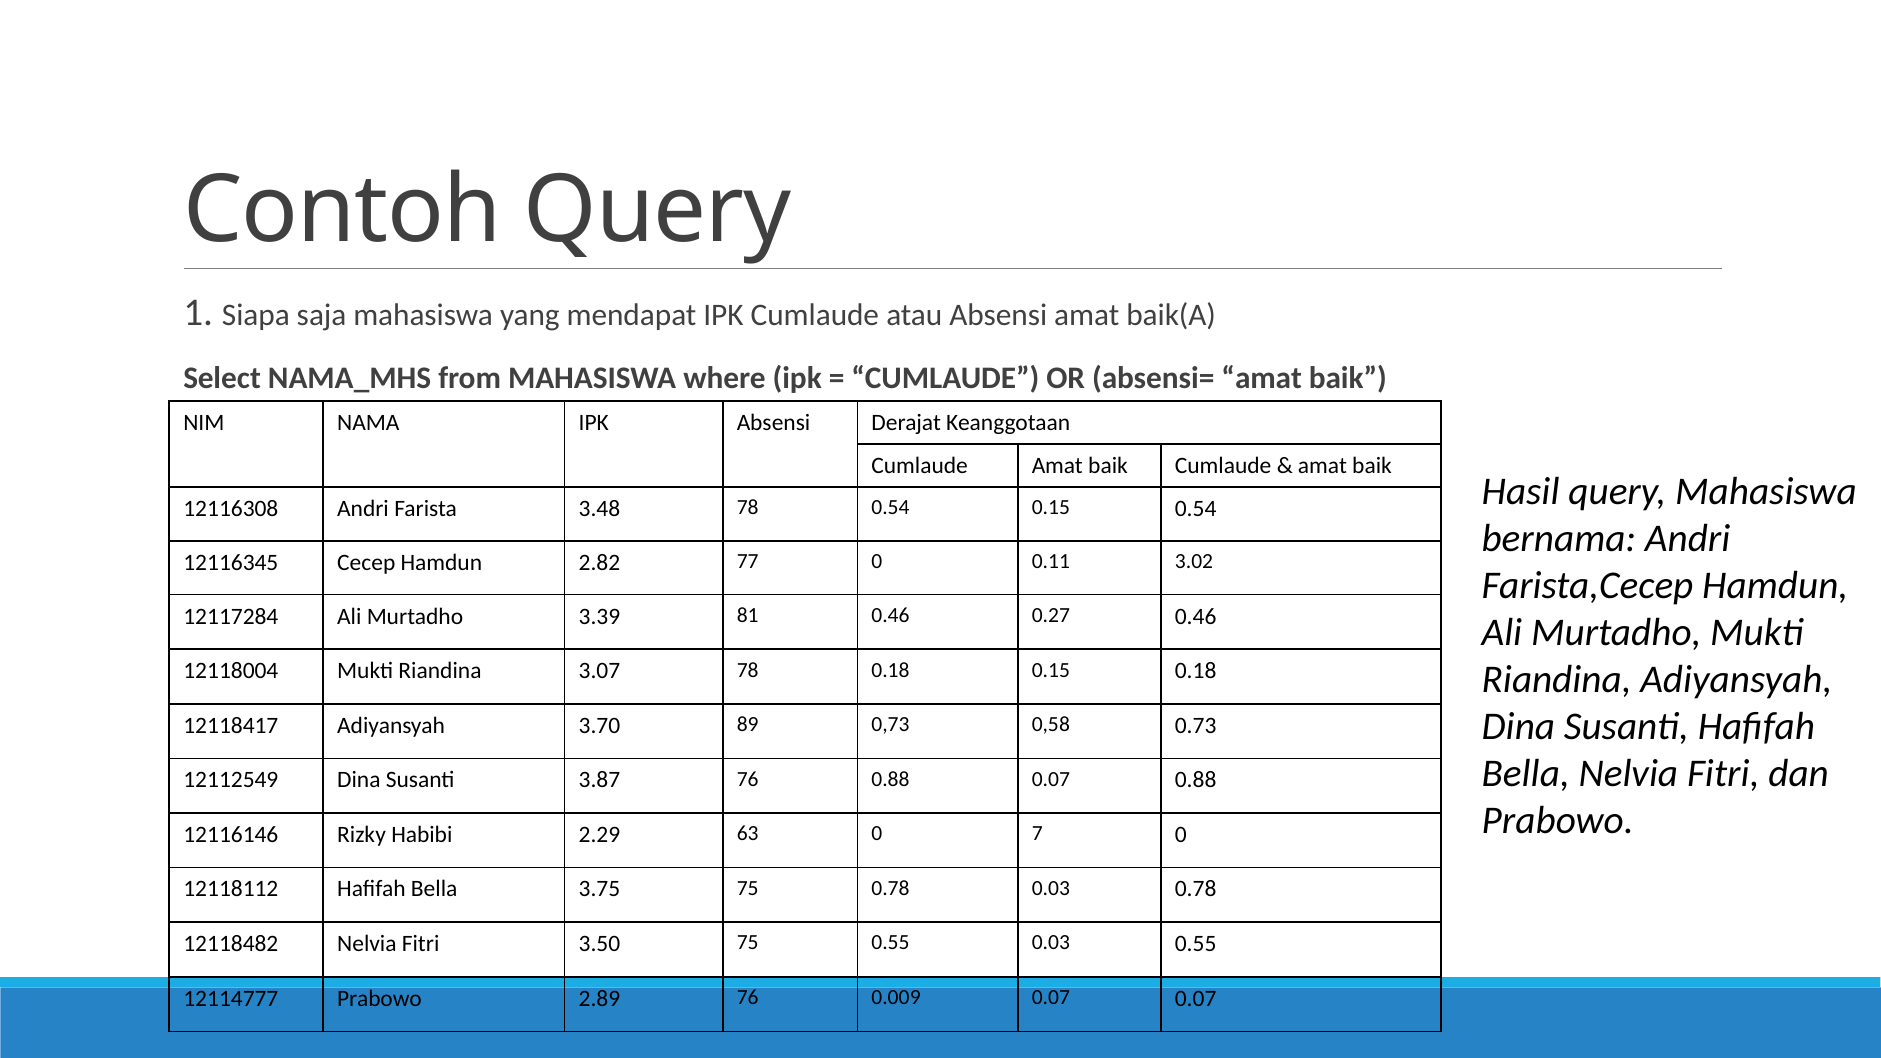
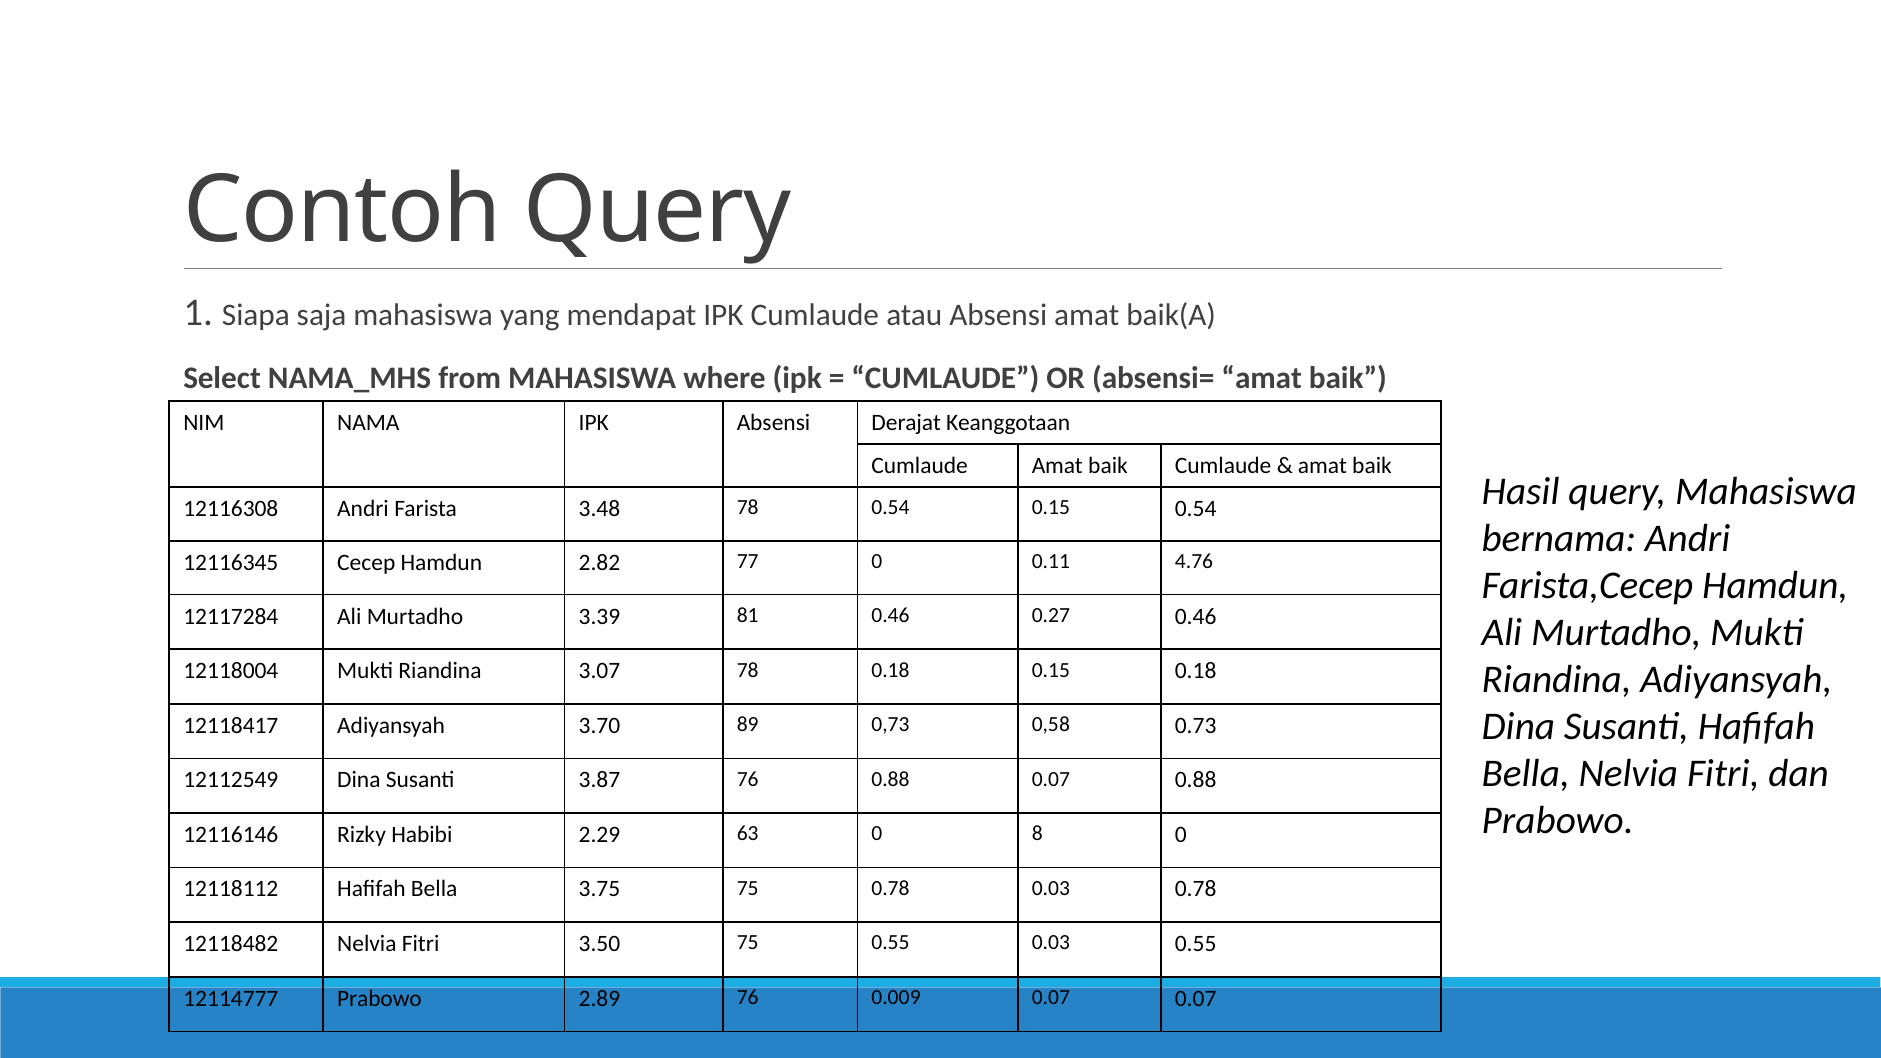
3.02: 3.02 -> 4.76 (1194, 561)
7: 7 -> 8 (1037, 834)
